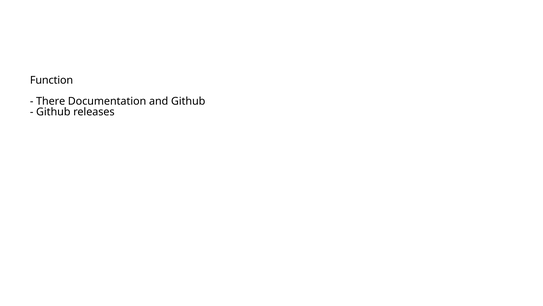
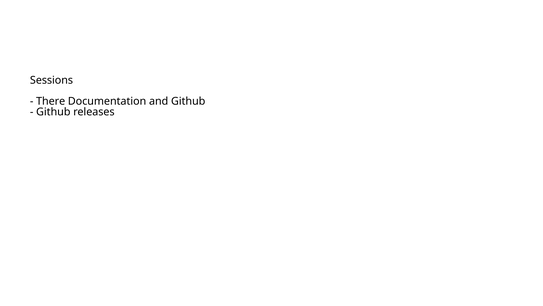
Function: Function -> Sessions (52, 80)
